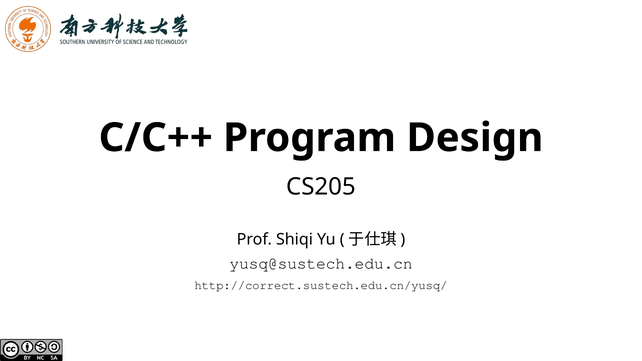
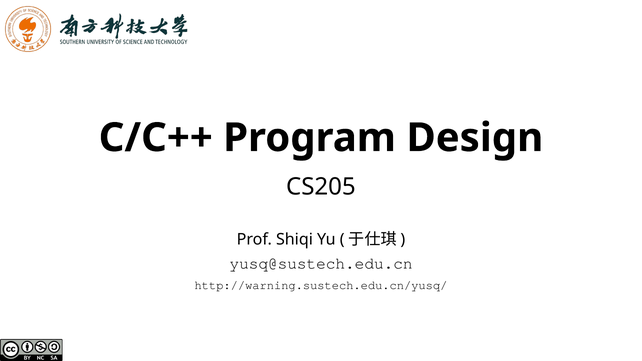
http://correct.sustech.edu.cn/yusq/: http://correct.sustech.edu.cn/yusq/ -> http://warning.sustech.edu.cn/yusq/ (321, 285)
